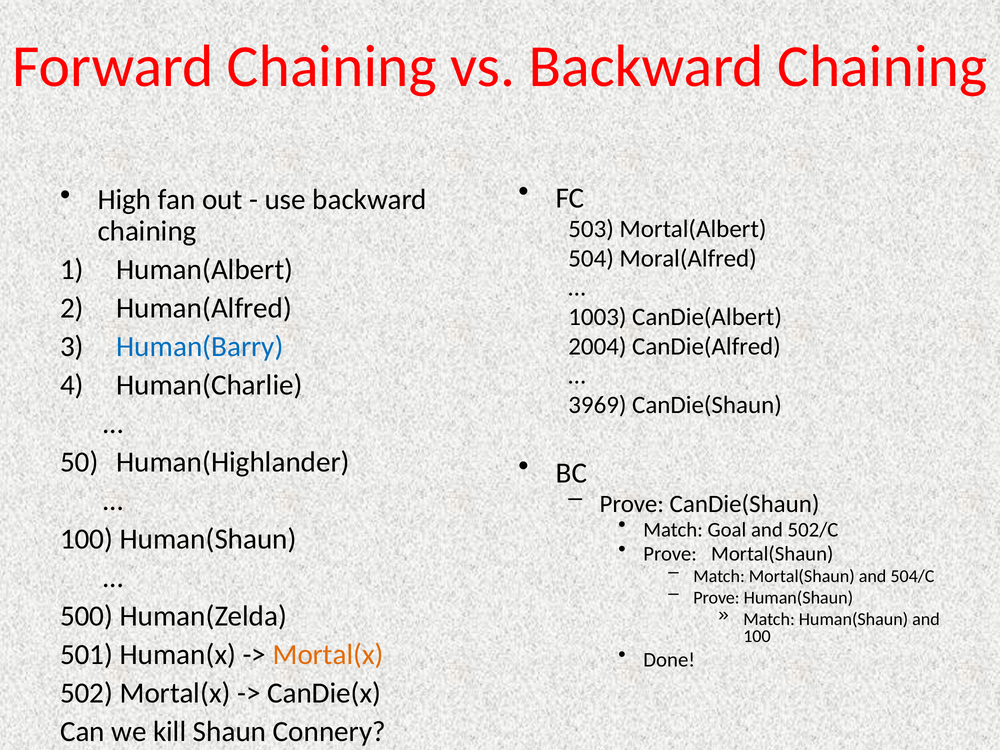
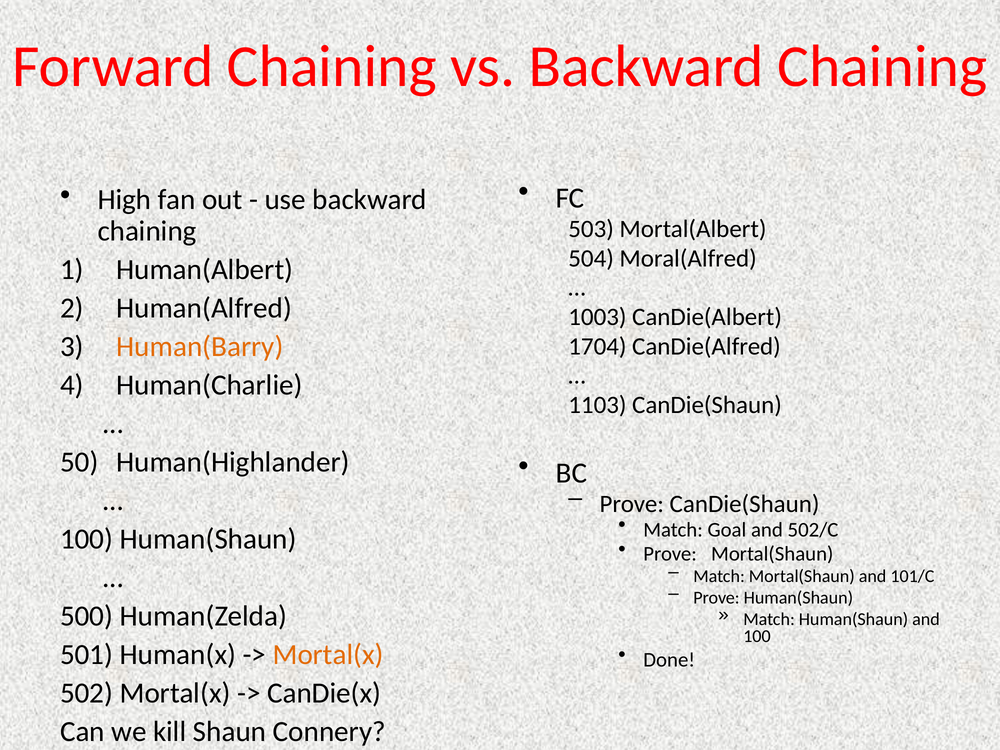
Human(Barry colour: blue -> orange (200, 347)
2004: 2004 -> 1704 (597, 346)
3969: 3969 -> 1103 (597, 405)
504/C: 504/C -> 101/C (912, 576)
